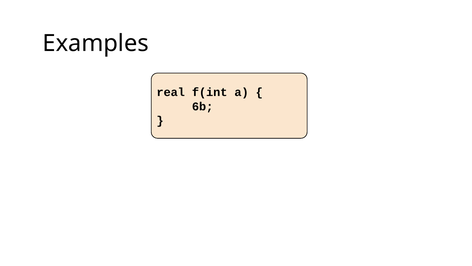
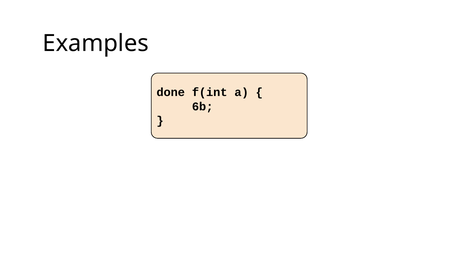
real: real -> done (171, 92)
